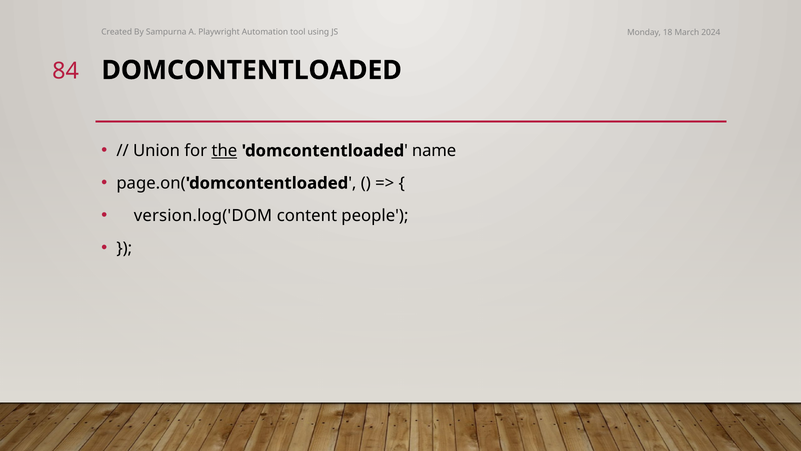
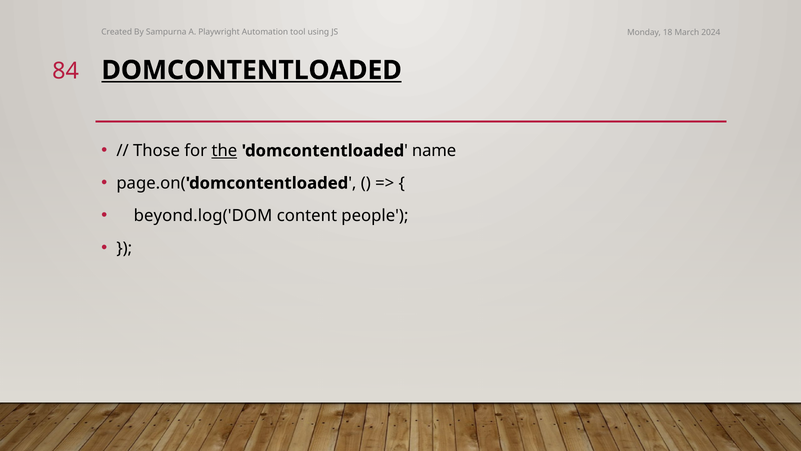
DOMCONTENTLOADED underline: none -> present (252, 70)
Union: Union -> Those (157, 151)
version.log('DOM: version.log('DOM -> beyond.log('DOM (203, 215)
